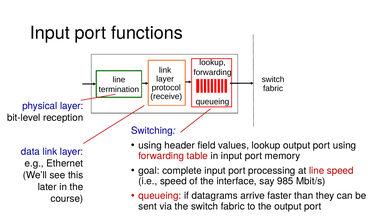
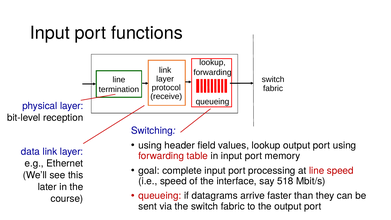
985: 985 -> 518 (285, 181)
